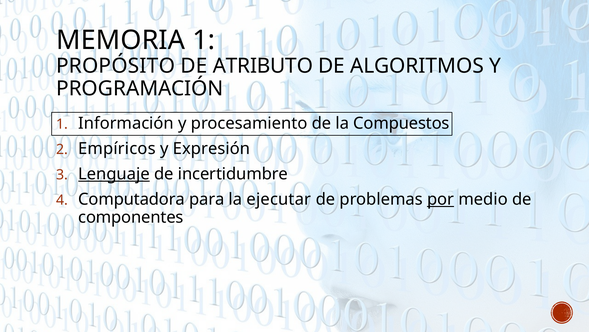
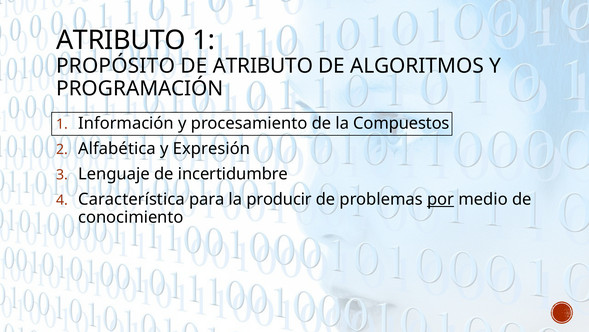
MEMORIA: MEMORIA -> ATRIBUTO (121, 40)
Empíricos: Empíricos -> Alfabética (117, 148)
Lenguaje underline: present -> none (114, 174)
Computadora: Computadora -> Característica (131, 199)
ejecutar: ejecutar -> producir (279, 199)
componentes: componentes -> conocimiento (131, 217)
